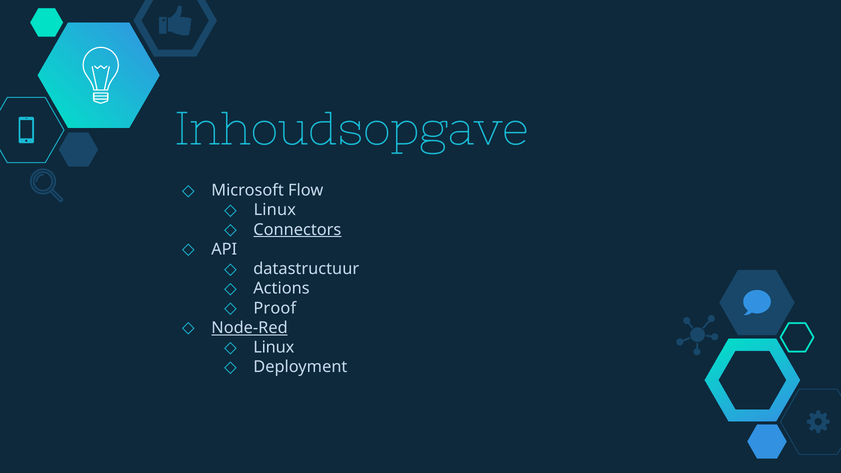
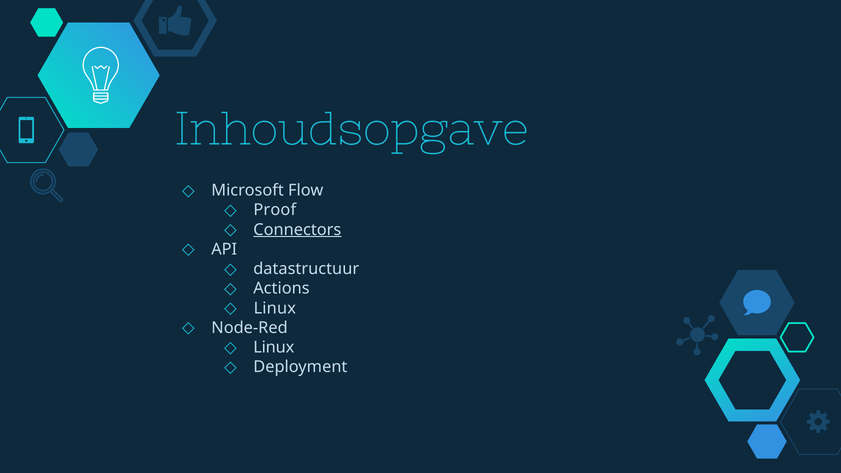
Linux: Linux -> Proof (275, 210)
Proof: Proof -> Linux (275, 308)
Node-Red underline: present -> none (250, 328)
